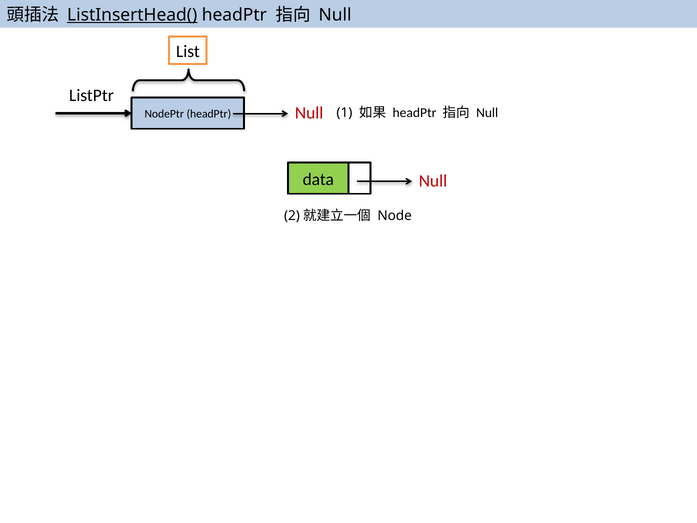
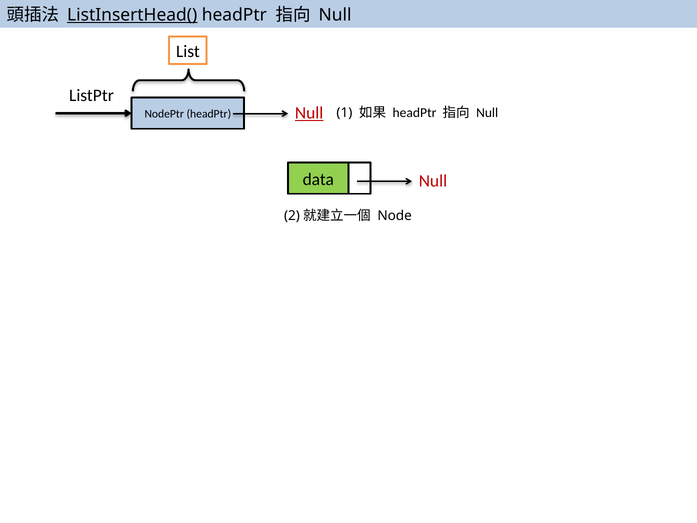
Null underline: none -> present (309, 113)
